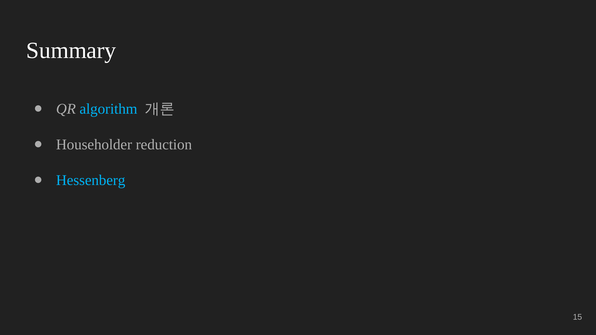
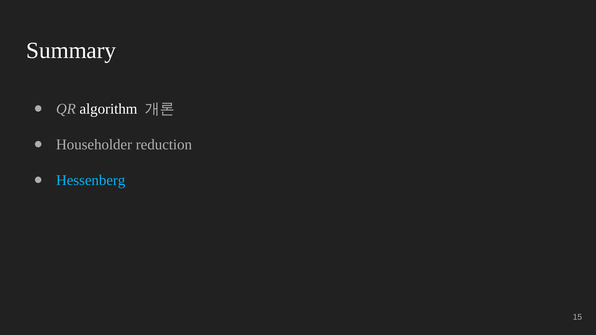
algorithm colour: light blue -> white (108, 109)
